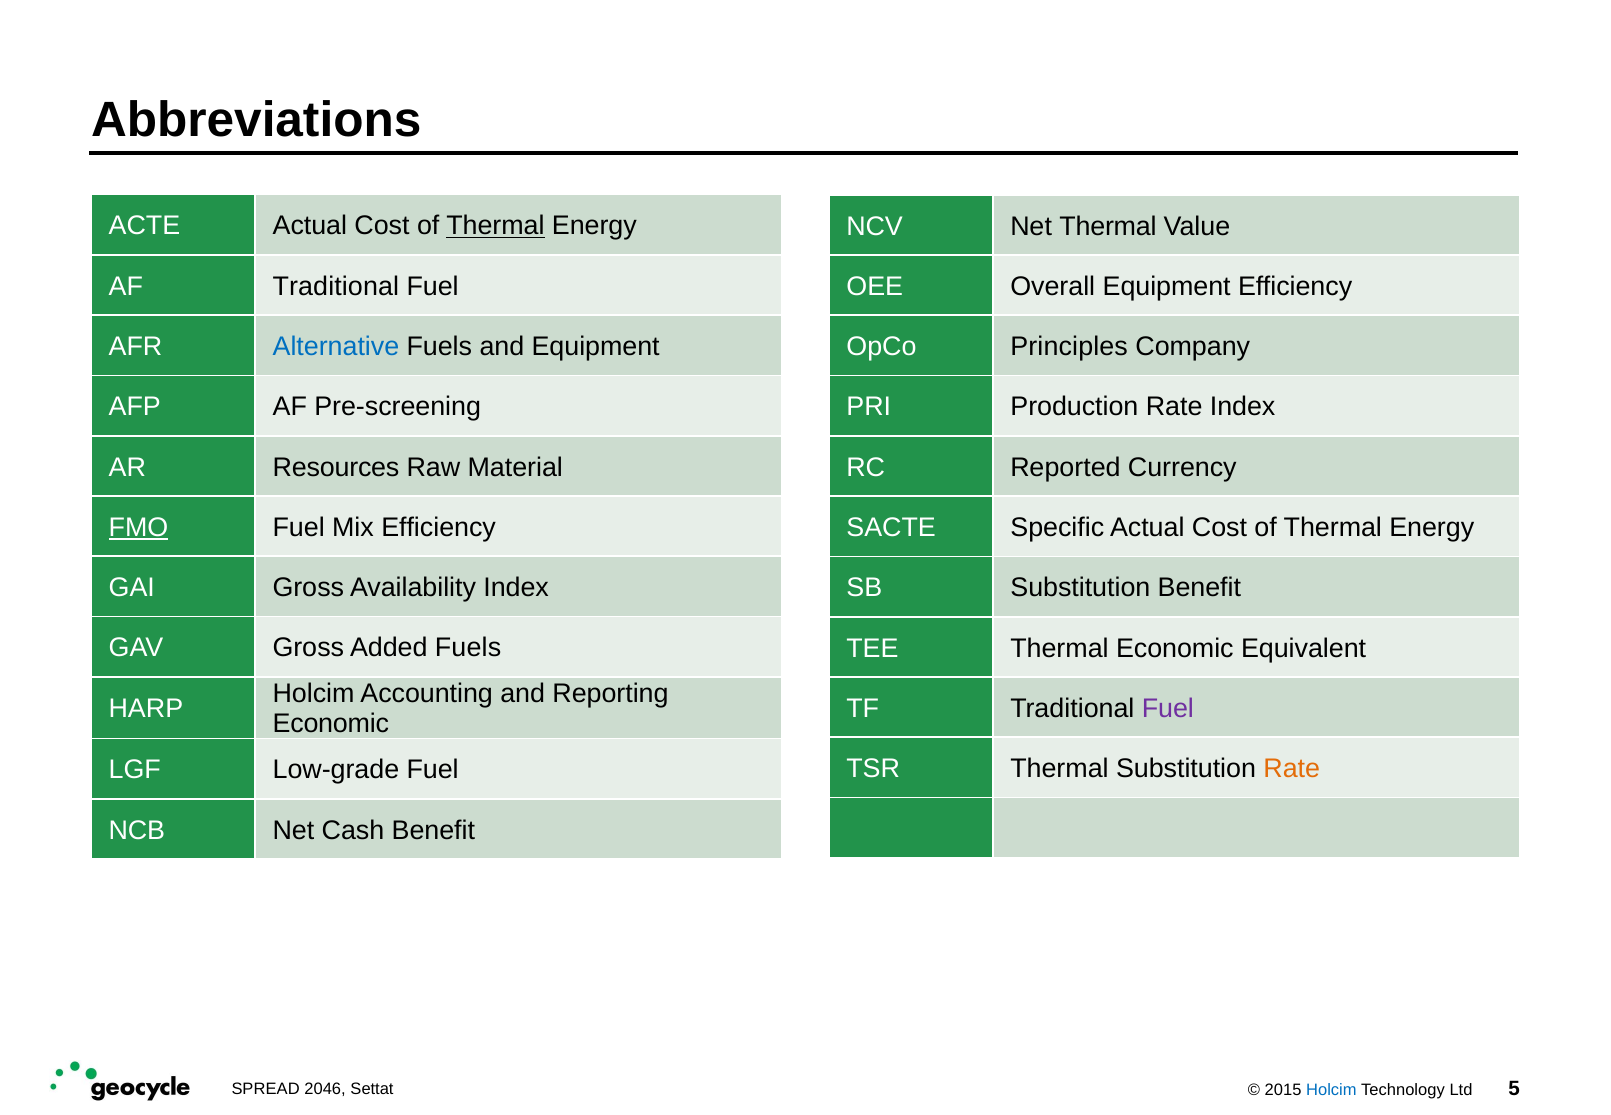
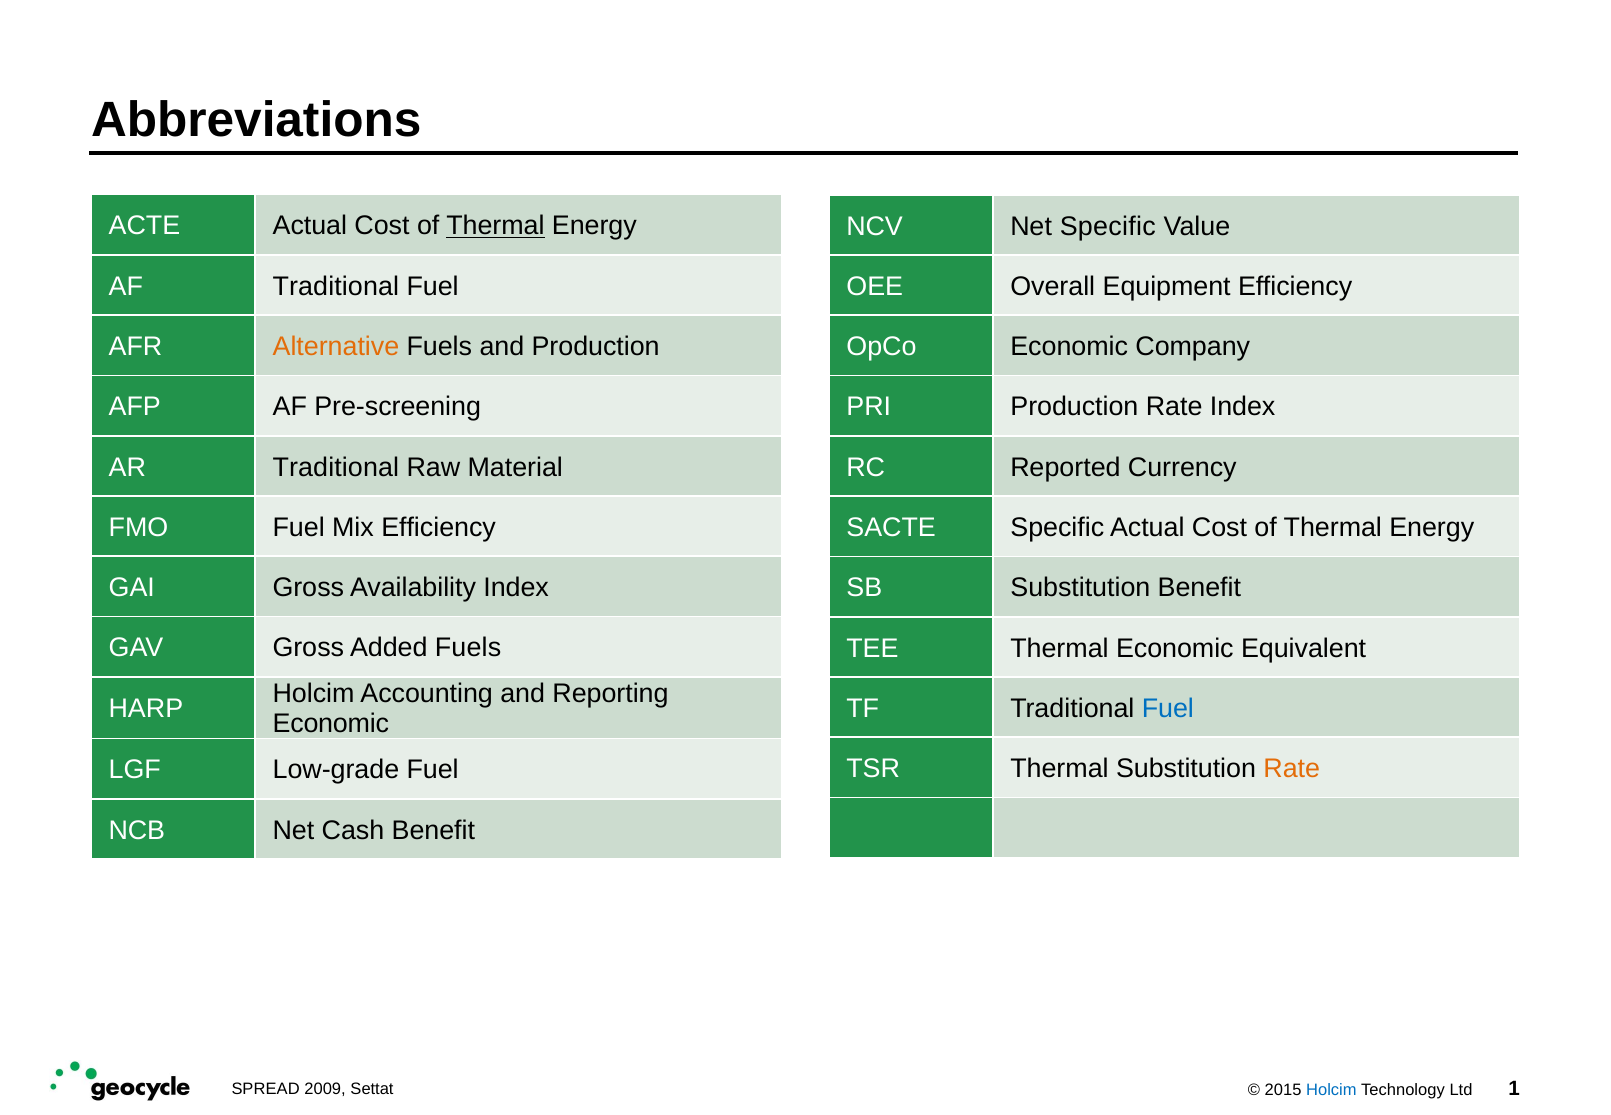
Net Thermal: Thermal -> Specific (1108, 226)
Alternative colour: blue -> orange (336, 347)
and Equipment: Equipment -> Production (596, 347)
OpCo Principles: Principles -> Economic (1069, 347)
AR Resources: Resources -> Traditional (336, 467)
FMO underline: present -> none (138, 528)
Fuel colour: purple -> blue (1168, 709)
2046: 2046 -> 2009 (325, 1090)
5: 5 -> 1 (1514, 1089)
